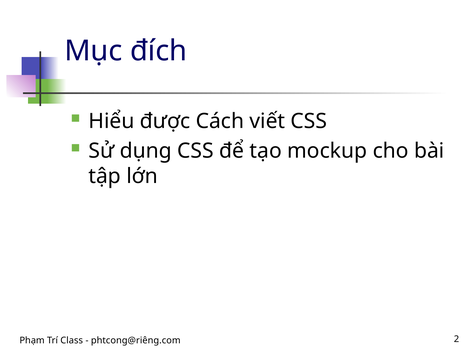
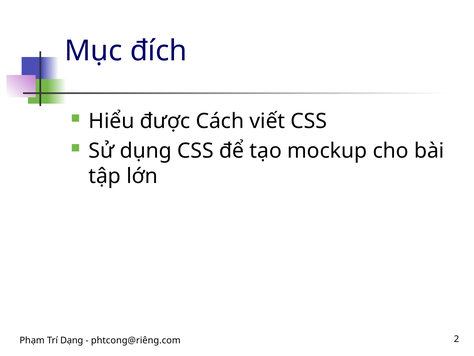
Class: Class -> Dạng (72, 340)
